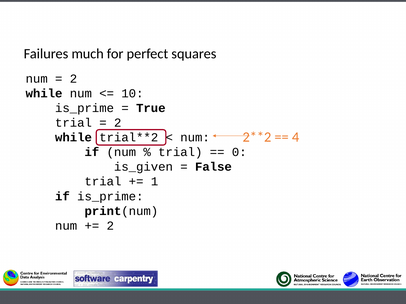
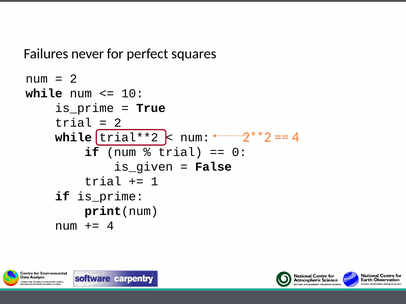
much: much -> never (88, 54)
2: 2 -> 4 (110, 226)
